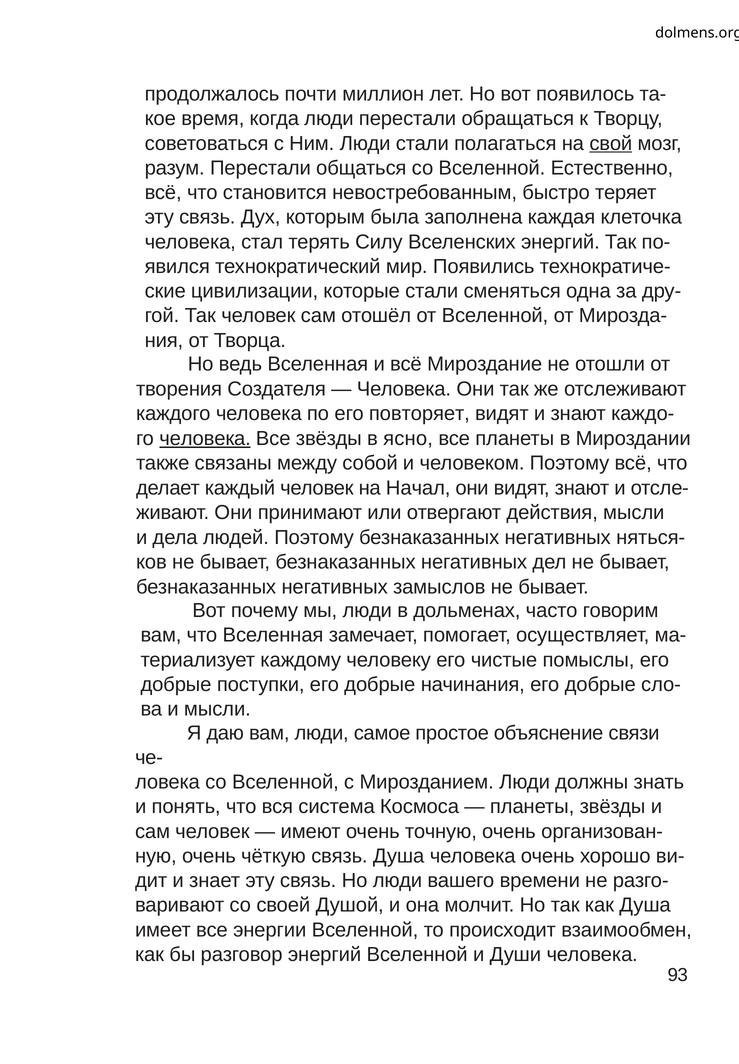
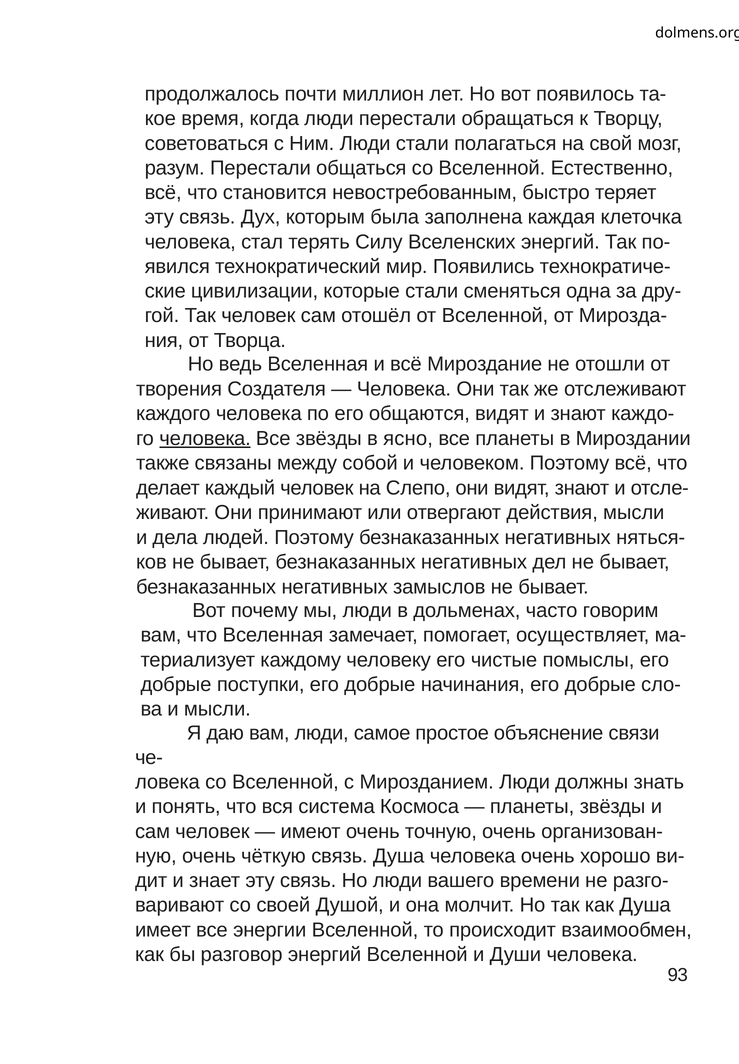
свой underline: present -> none (611, 143)
повторяет: повторяет -> общаются (419, 414)
Начал: Начал -> Слепо (418, 488)
